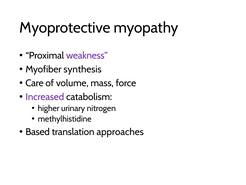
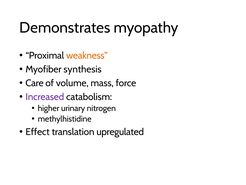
Myoprotective: Myoprotective -> Demonstrates (65, 28)
weakness colour: purple -> orange (87, 55)
Based: Based -> Effect (38, 132)
approaches: approaches -> upregulated (120, 132)
